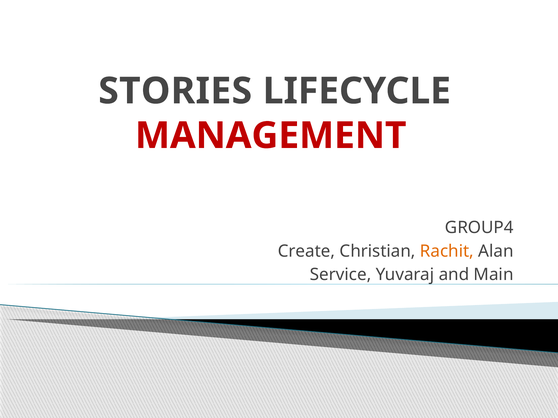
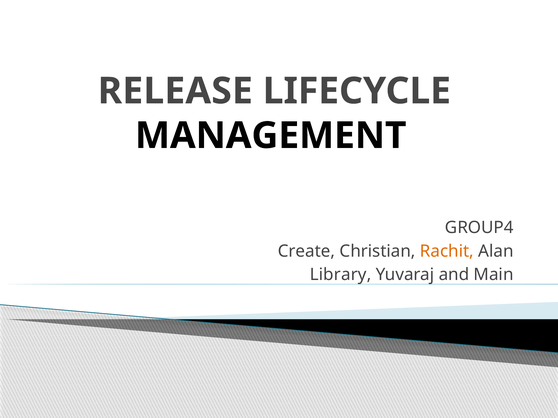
STORIES: STORIES -> RELEASE (175, 91)
MANAGEMENT colour: red -> black (271, 136)
Service: Service -> Library (341, 275)
